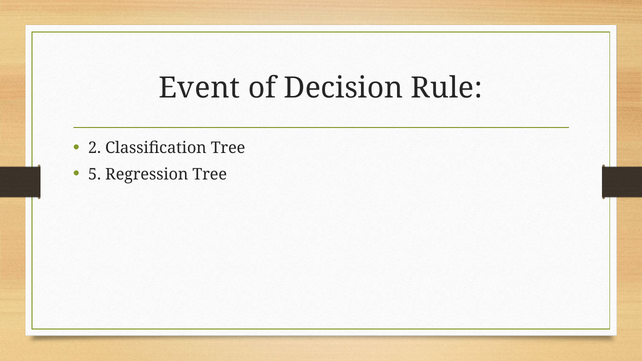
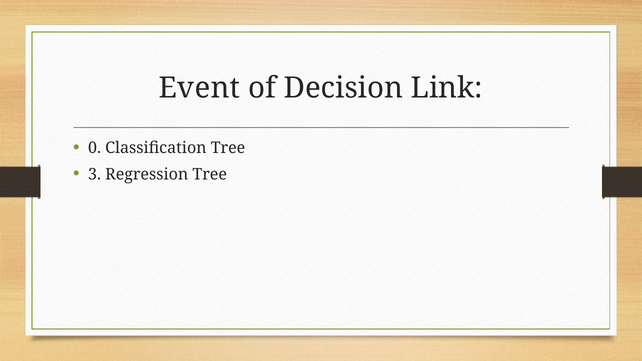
Rule: Rule -> Link (447, 88)
2: 2 -> 0 (95, 148)
5: 5 -> 3 (95, 174)
